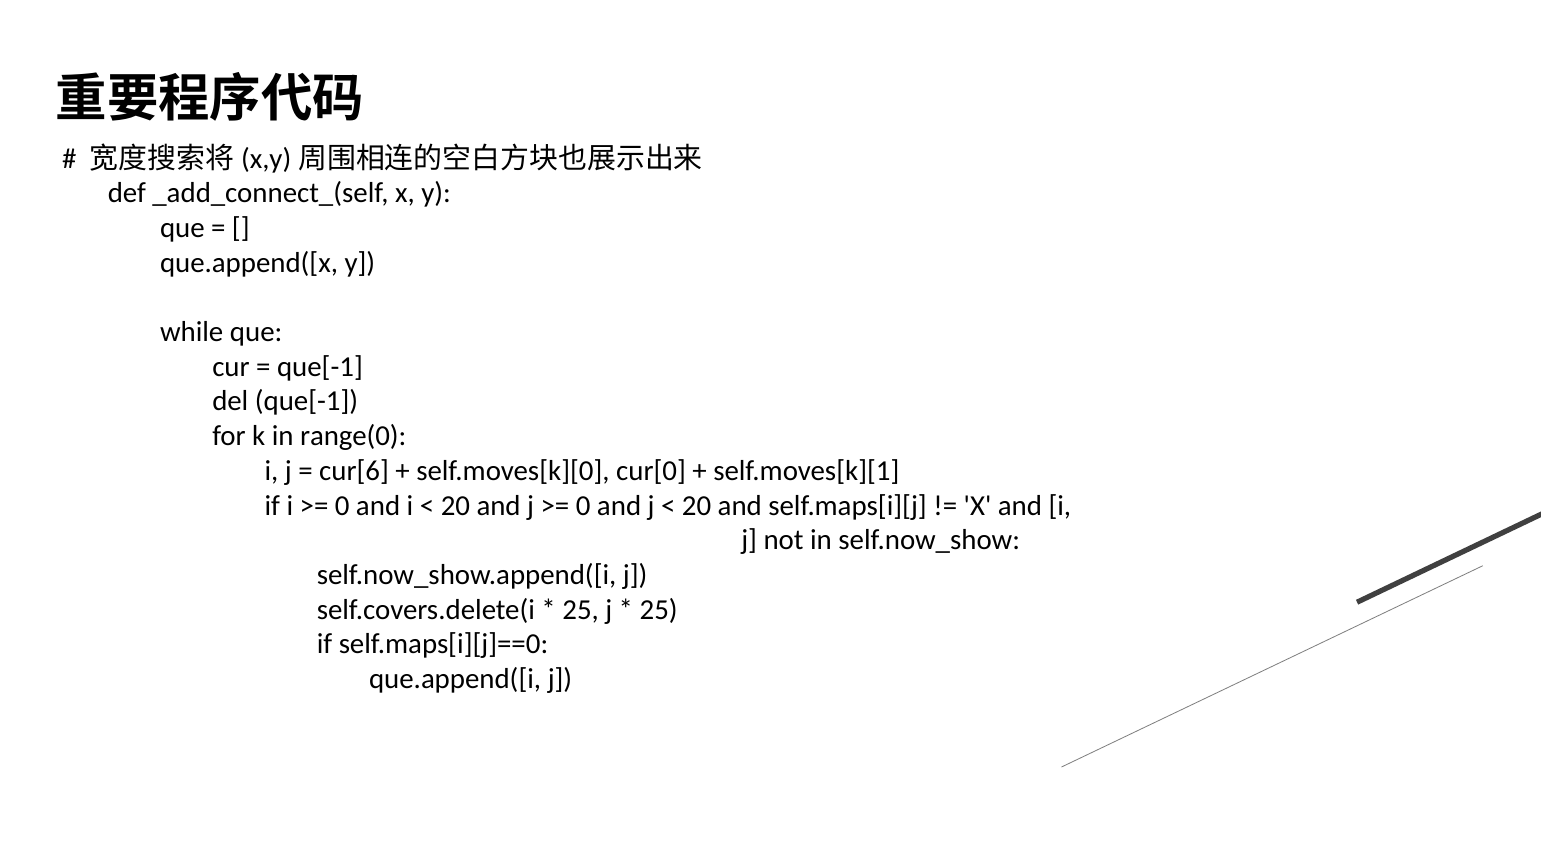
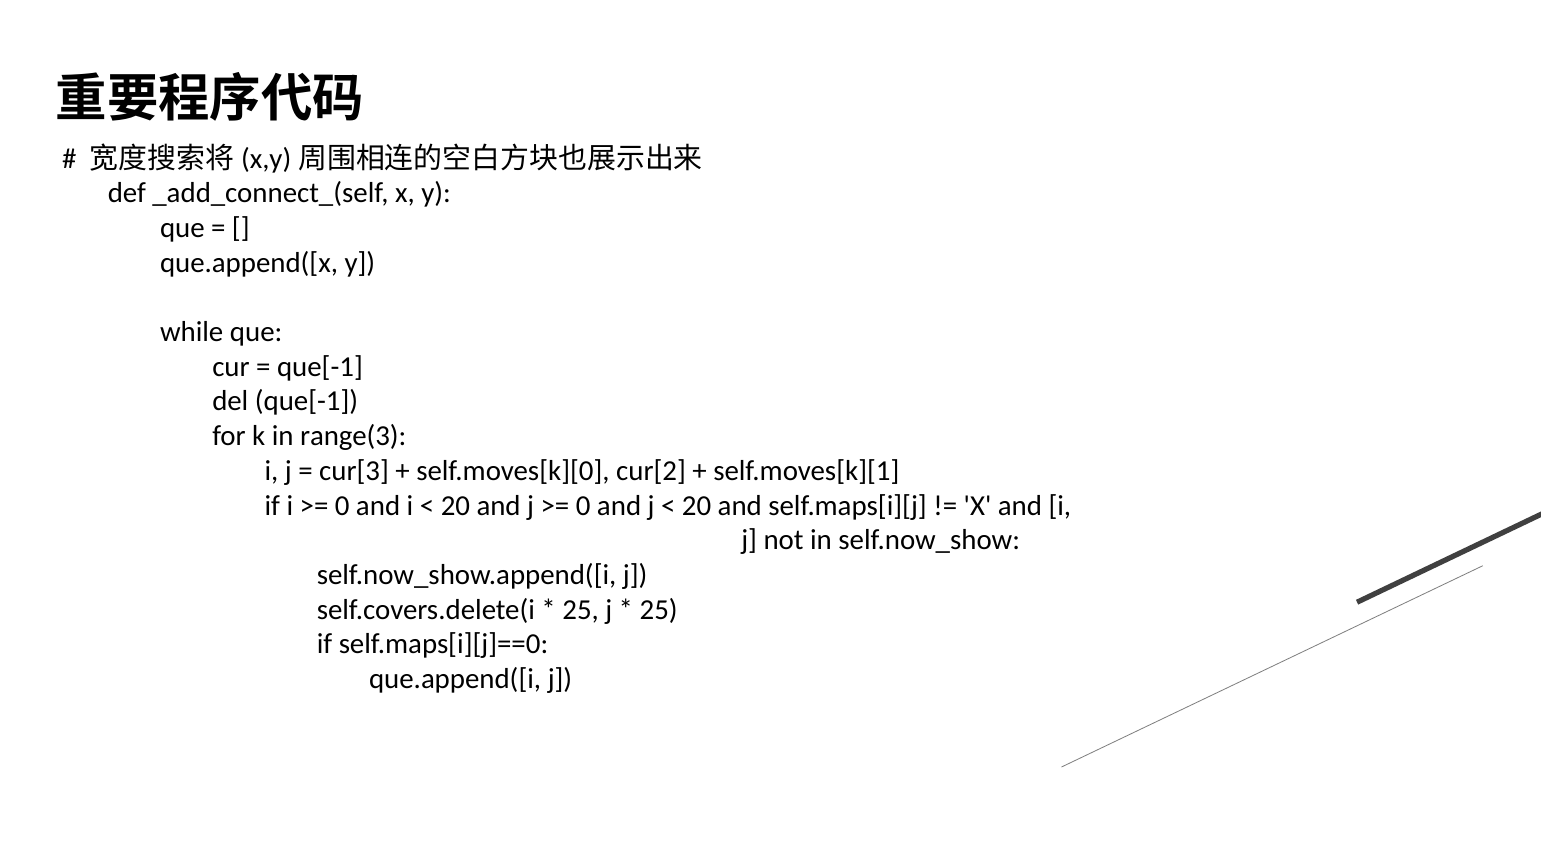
range(0: range(0 -> range(3 (353, 436)
cur[6: cur[6 -> cur[3 (354, 471)
cur[0: cur[0 -> cur[2 (651, 471)
